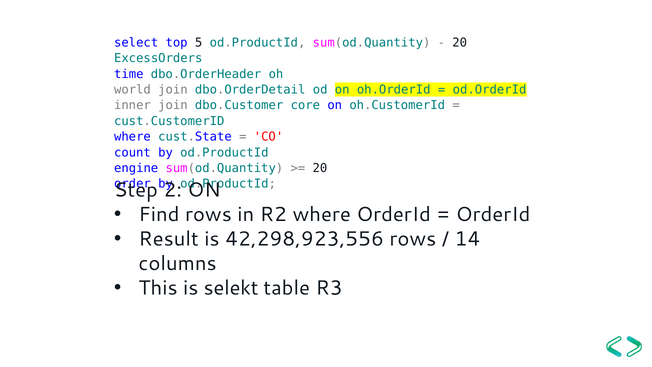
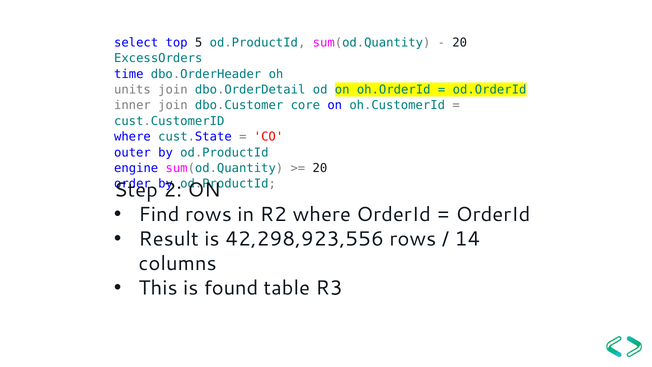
world: world -> units (132, 90)
count: count -> outer (132, 152)
selekt: selekt -> found (231, 288)
